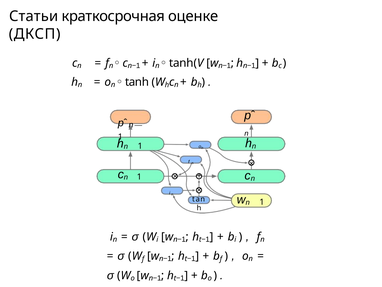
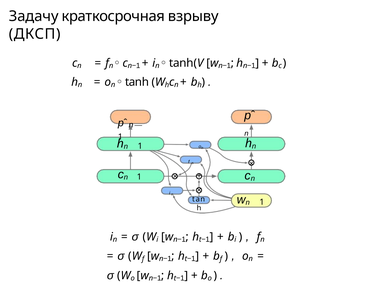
Статьи: Статьи -> Задачу (34, 16)
оценке: оценке -> взрыву (193, 16)
